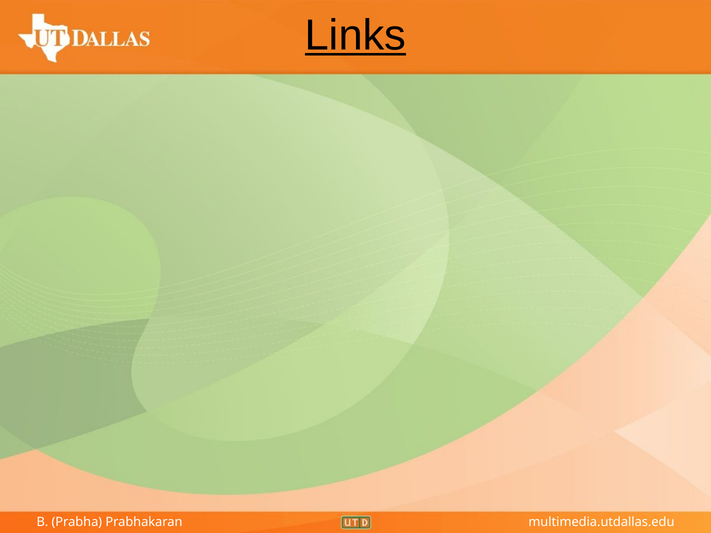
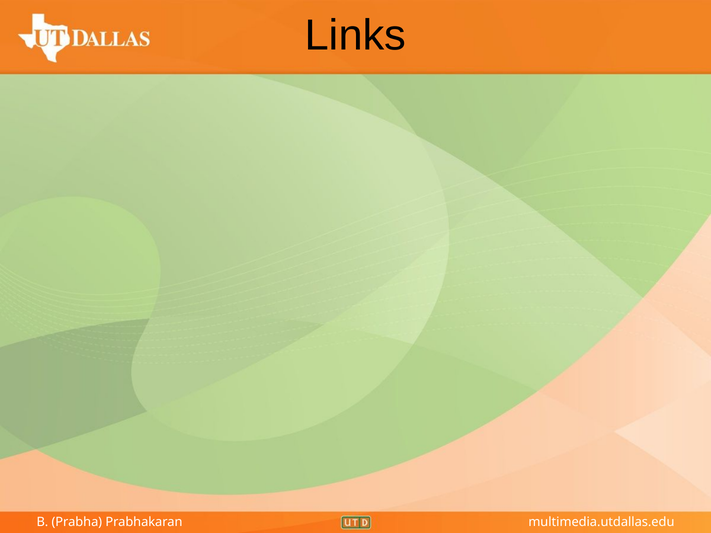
Links underline: present -> none (355, 36)
